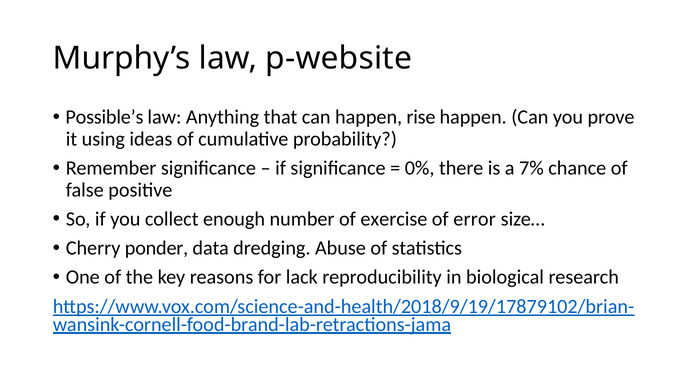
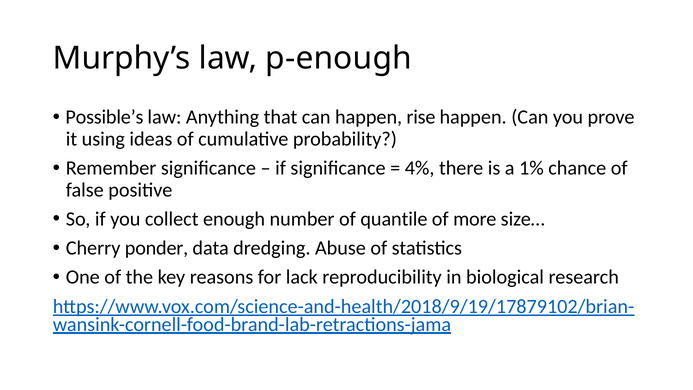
p-website: p-website -> p-enough (339, 58)
0%: 0% -> 4% (420, 168)
7%: 7% -> 1% (531, 168)
exercise: exercise -> quantile (394, 219)
error: error -> more (475, 219)
